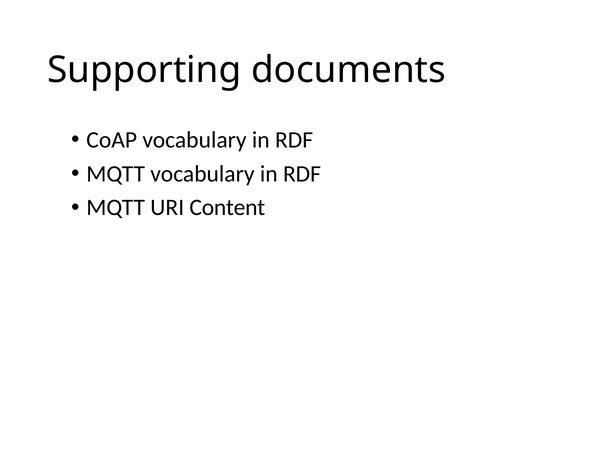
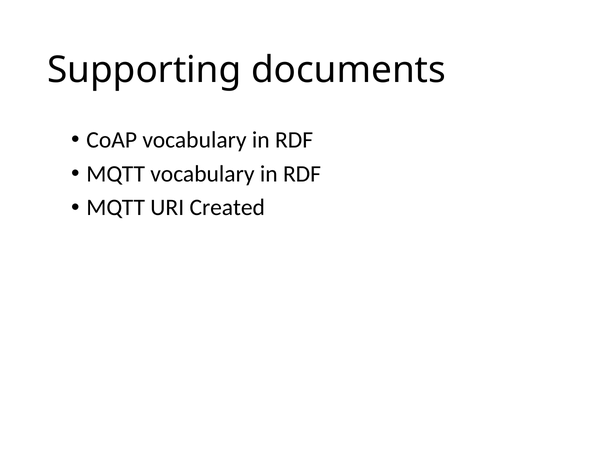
Content: Content -> Created (227, 207)
